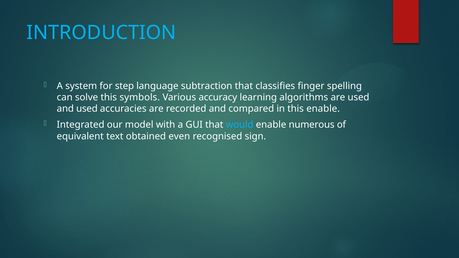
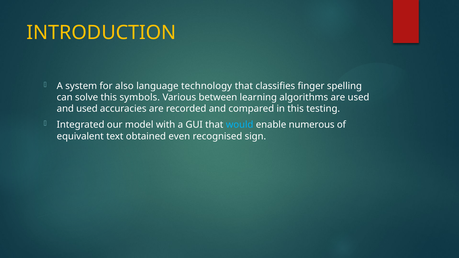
INTRODUCTION colour: light blue -> yellow (101, 33)
step: step -> also (124, 86)
subtraction: subtraction -> technology (207, 86)
accuracy: accuracy -> between (218, 97)
this enable: enable -> testing (323, 109)
